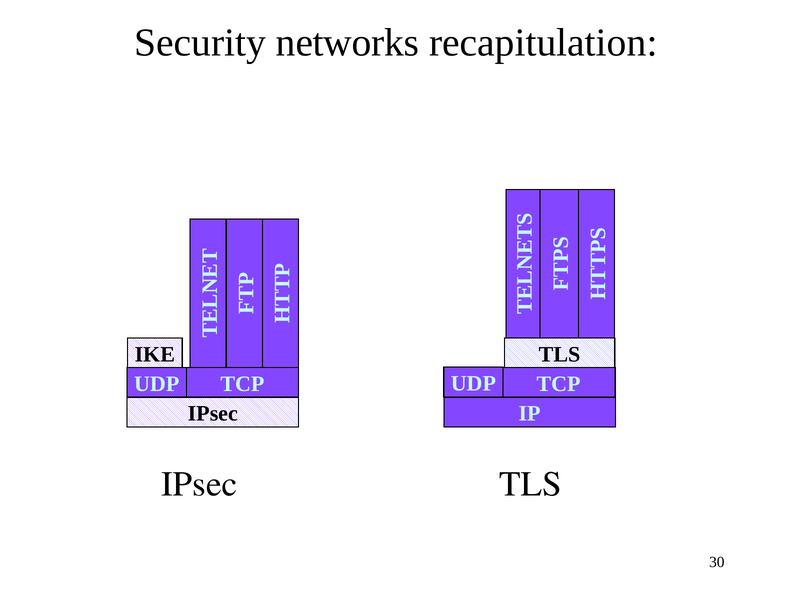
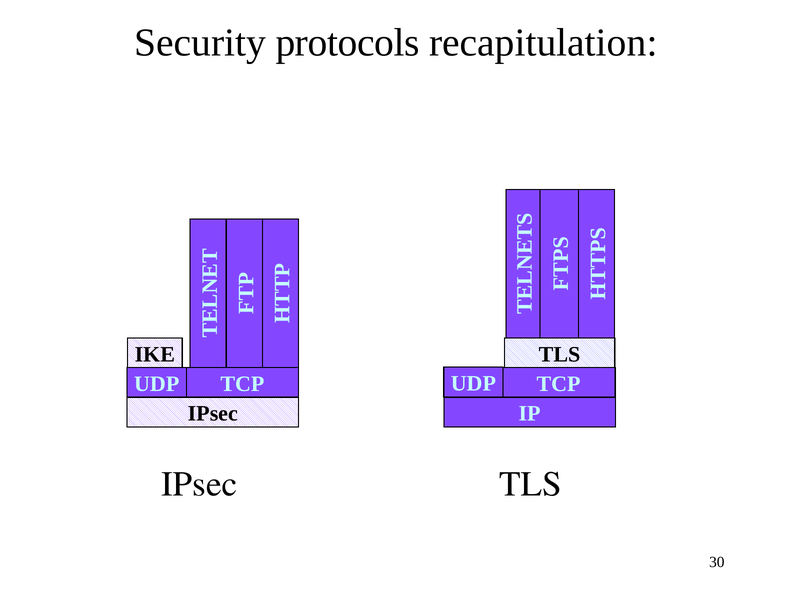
networks: networks -> protocols (348, 43)
